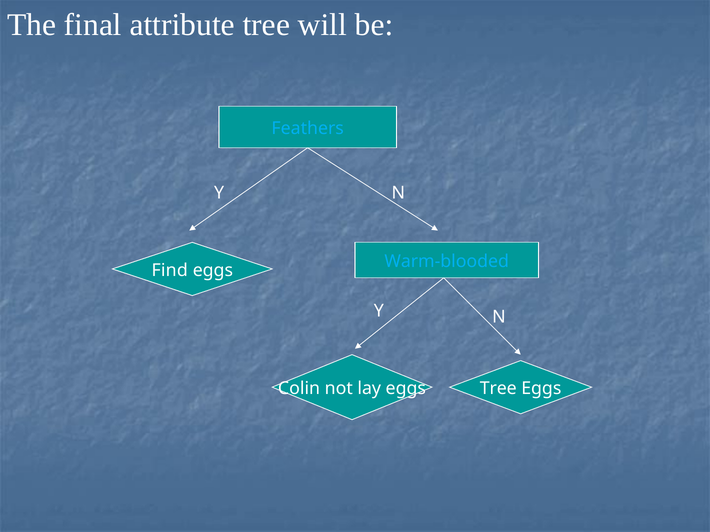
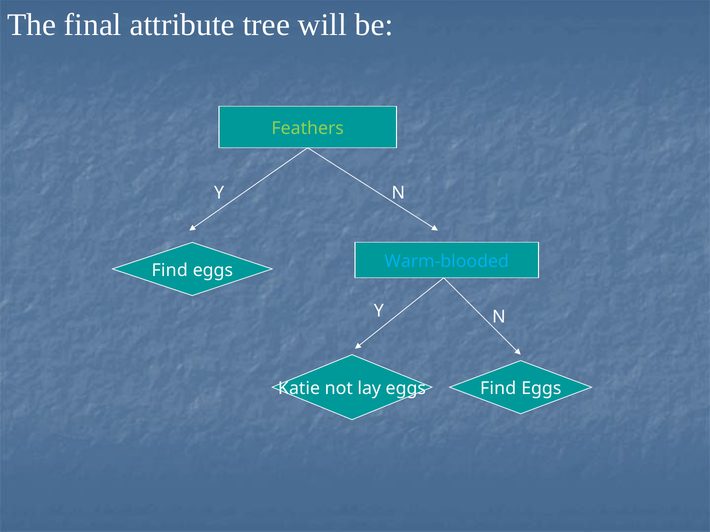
Feathers colour: light blue -> light green (308, 128)
Colin: Colin -> Katie (299, 389)
Tree: Tree -> Find (498, 389)
